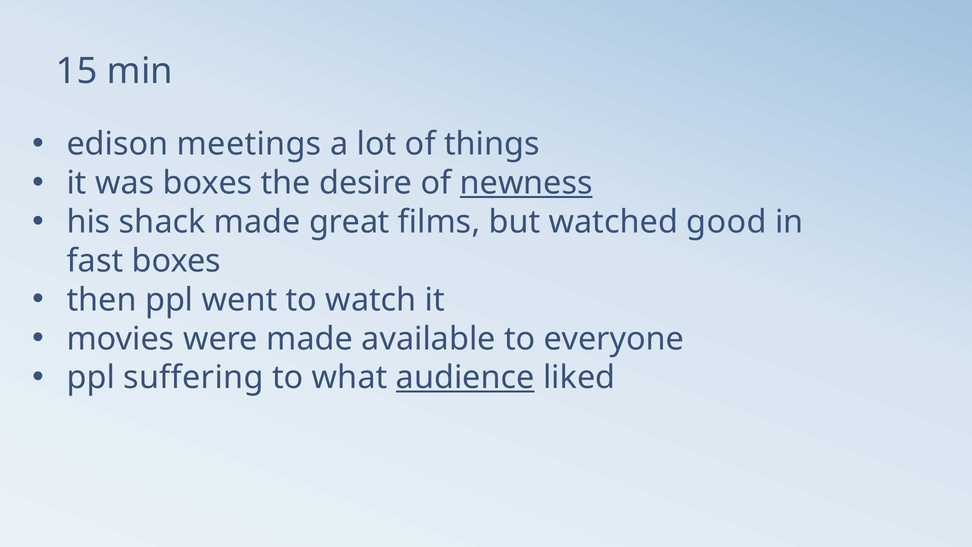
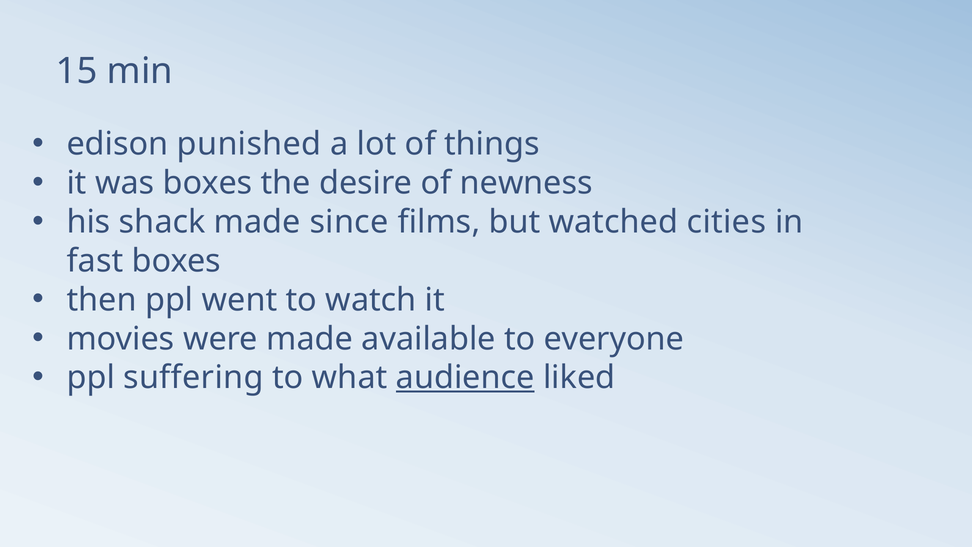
meetings: meetings -> punished (249, 144)
newness underline: present -> none (526, 183)
great: great -> since (349, 222)
good: good -> cities (726, 222)
